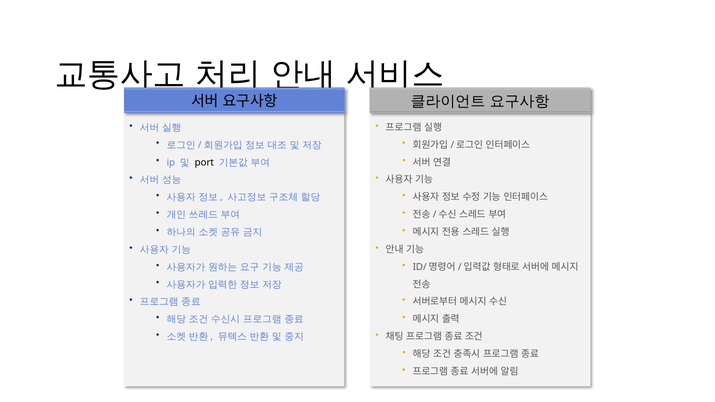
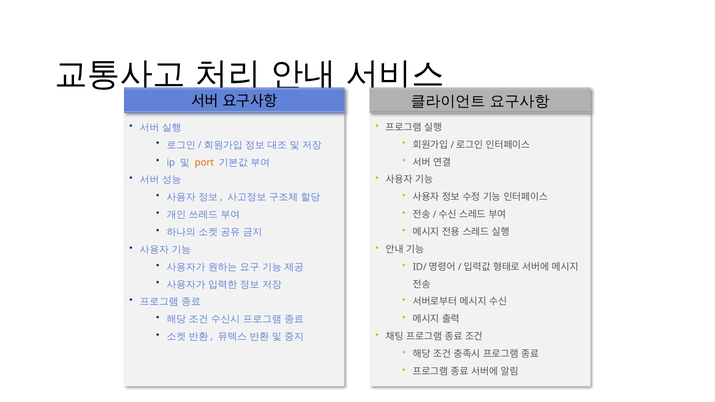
port colour: black -> orange (204, 162)
